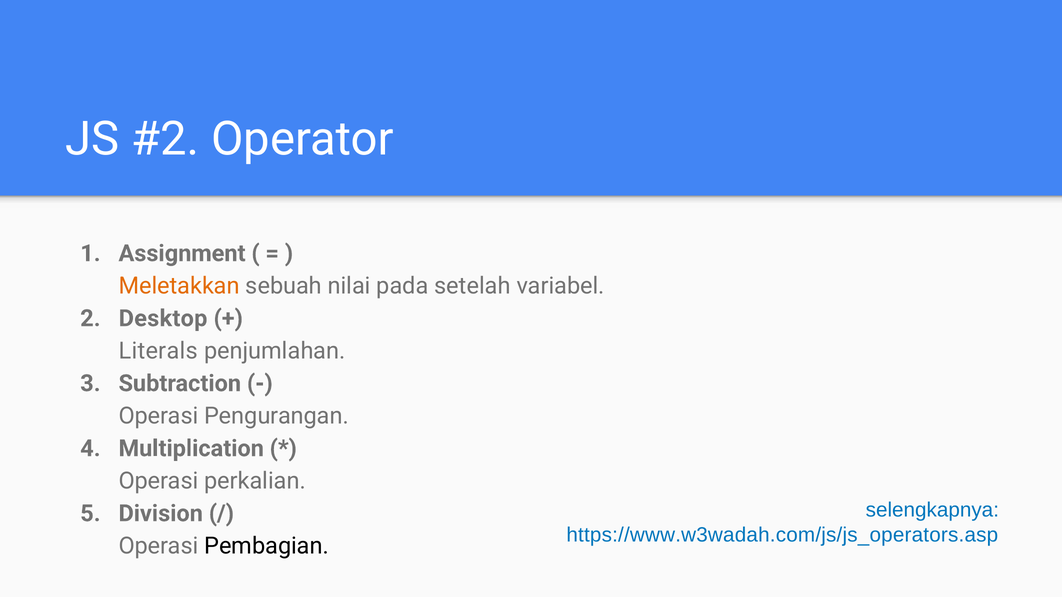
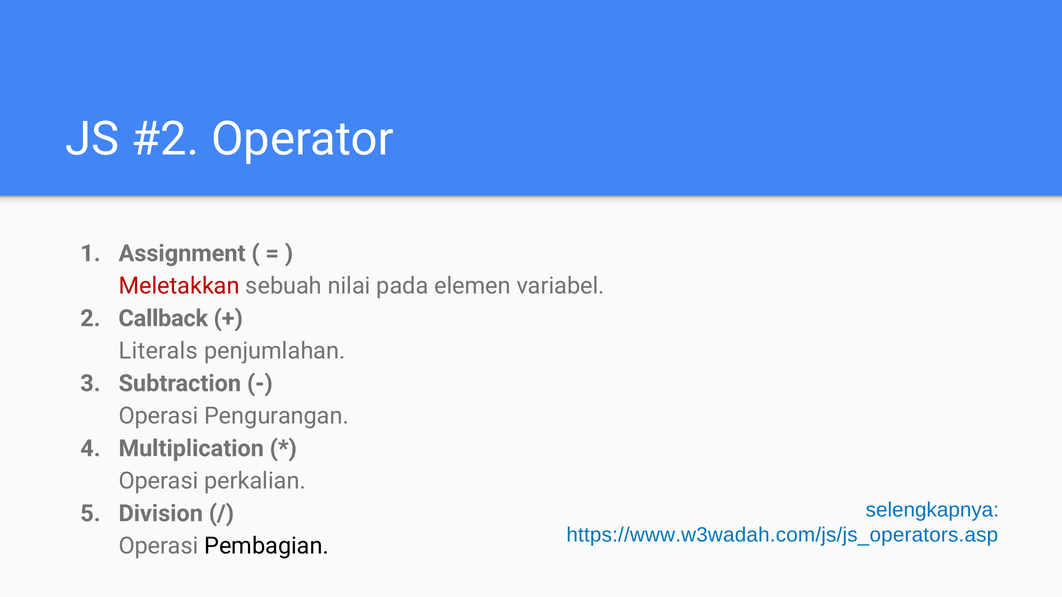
Meletakkan colour: orange -> red (179, 286)
setelah: setelah -> elemen (473, 286)
Desktop: Desktop -> Callback (163, 319)
